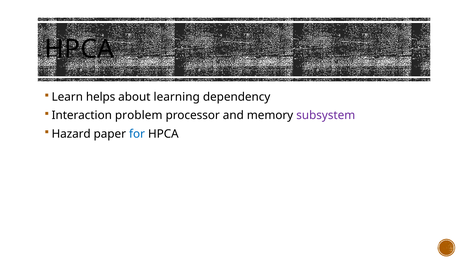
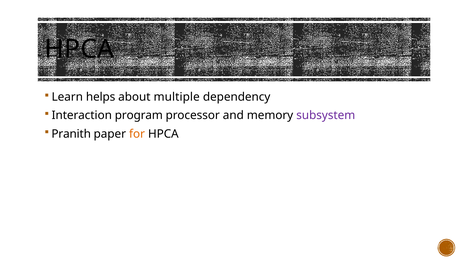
learning: learning -> multiple (177, 97)
problem: problem -> program (139, 116)
Hazard: Hazard -> Pranith (71, 134)
for colour: blue -> orange (137, 134)
